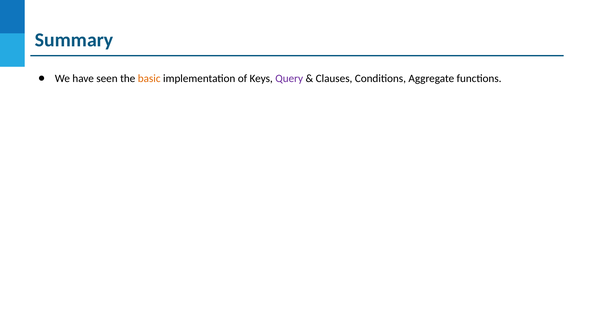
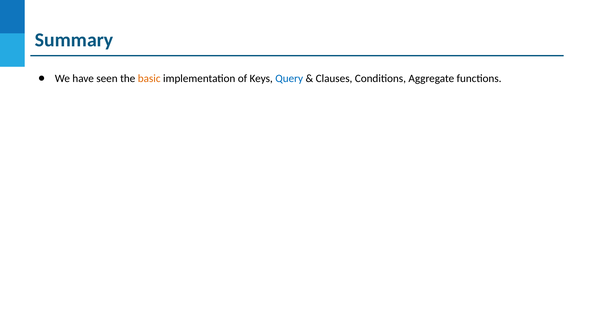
Query colour: purple -> blue (289, 79)
